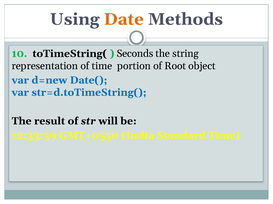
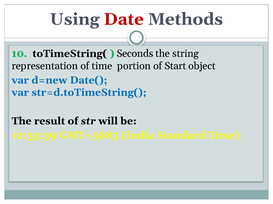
Date colour: orange -> red (124, 19)
Root: Root -> Start (175, 66)
GMT+0550: GMT+0550 -> GMT+5685 (89, 136)
